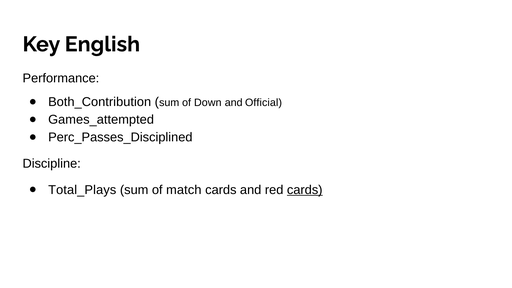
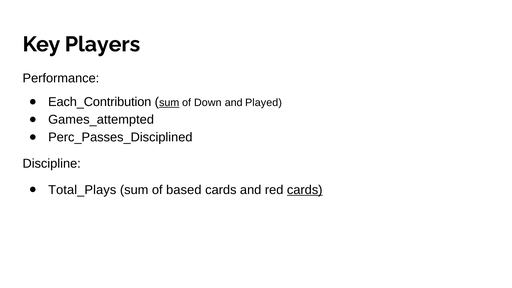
English: English -> Players (102, 44)
Both_Contribution: Both_Contribution -> Each_Contribution (100, 102)
sum underline: none -> present (169, 103)
Official: Official -> Played (264, 103)
match: match -> based (184, 190)
